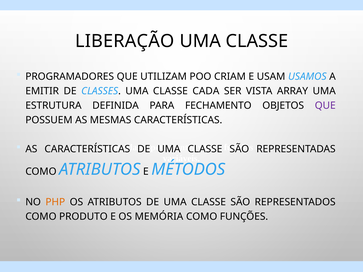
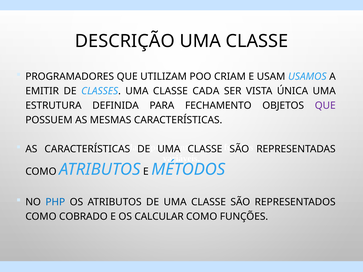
LIBERAÇÃO: LIBERAÇÃO -> DESCRIÇÃO (125, 41)
ARRAY: ARRAY -> ÚNICA (293, 91)
PHP colour: orange -> blue (55, 202)
PRODUTO: PRODUTO -> COBRADO (83, 217)
MEMÓRIA: MEMÓRIA -> CALCULAR (159, 217)
